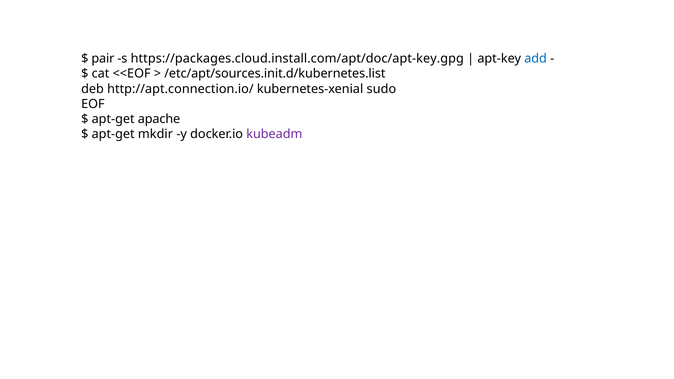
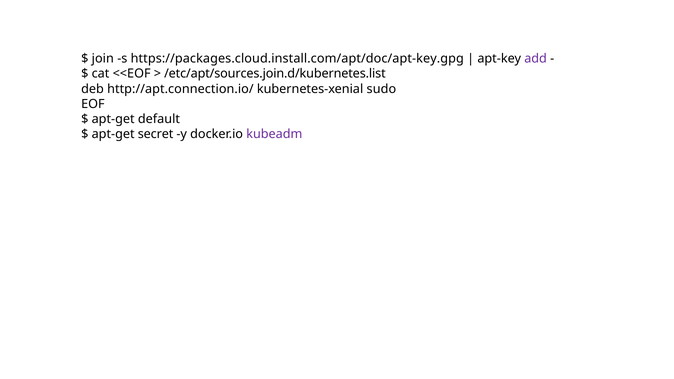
pair: pair -> join (103, 59)
add colour: blue -> purple (536, 59)
/etc/apt/sources.init.d/kubernetes.list: /etc/apt/sources.init.d/kubernetes.list -> /etc/apt/sources.join.d/kubernetes.list (275, 74)
apache: apache -> default (159, 119)
mkdir: mkdir -> secret (156, 134)
